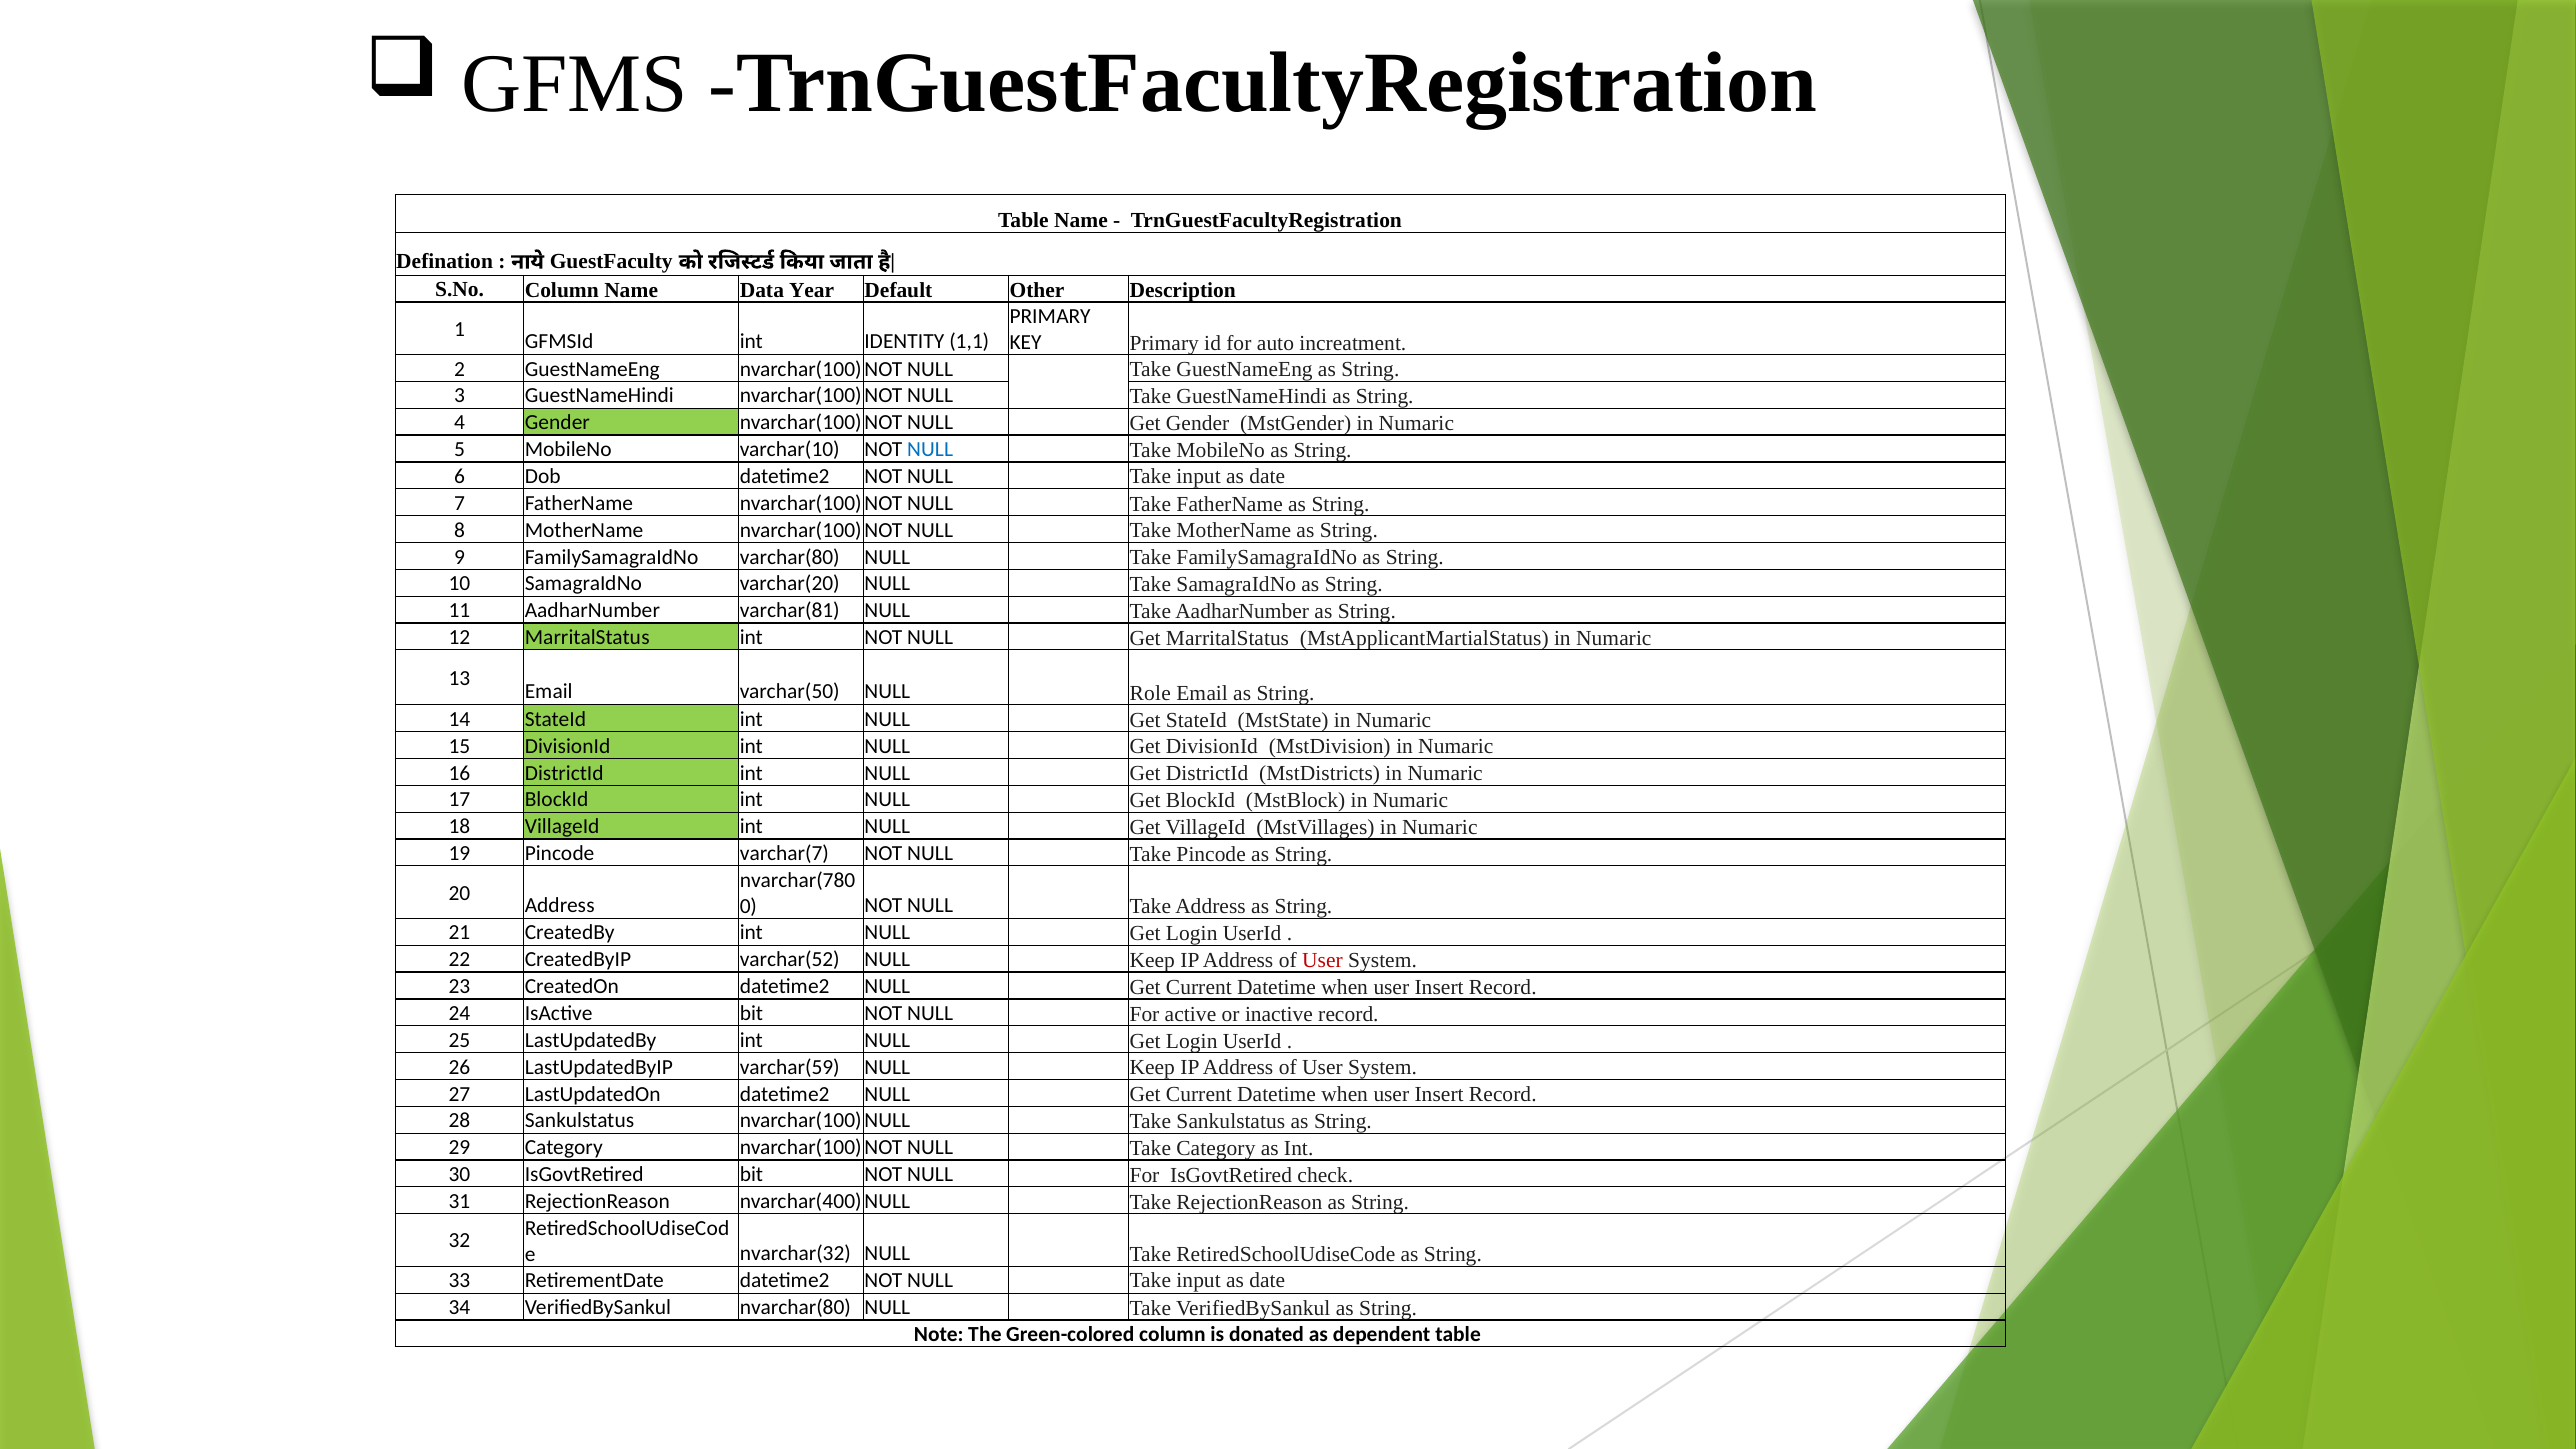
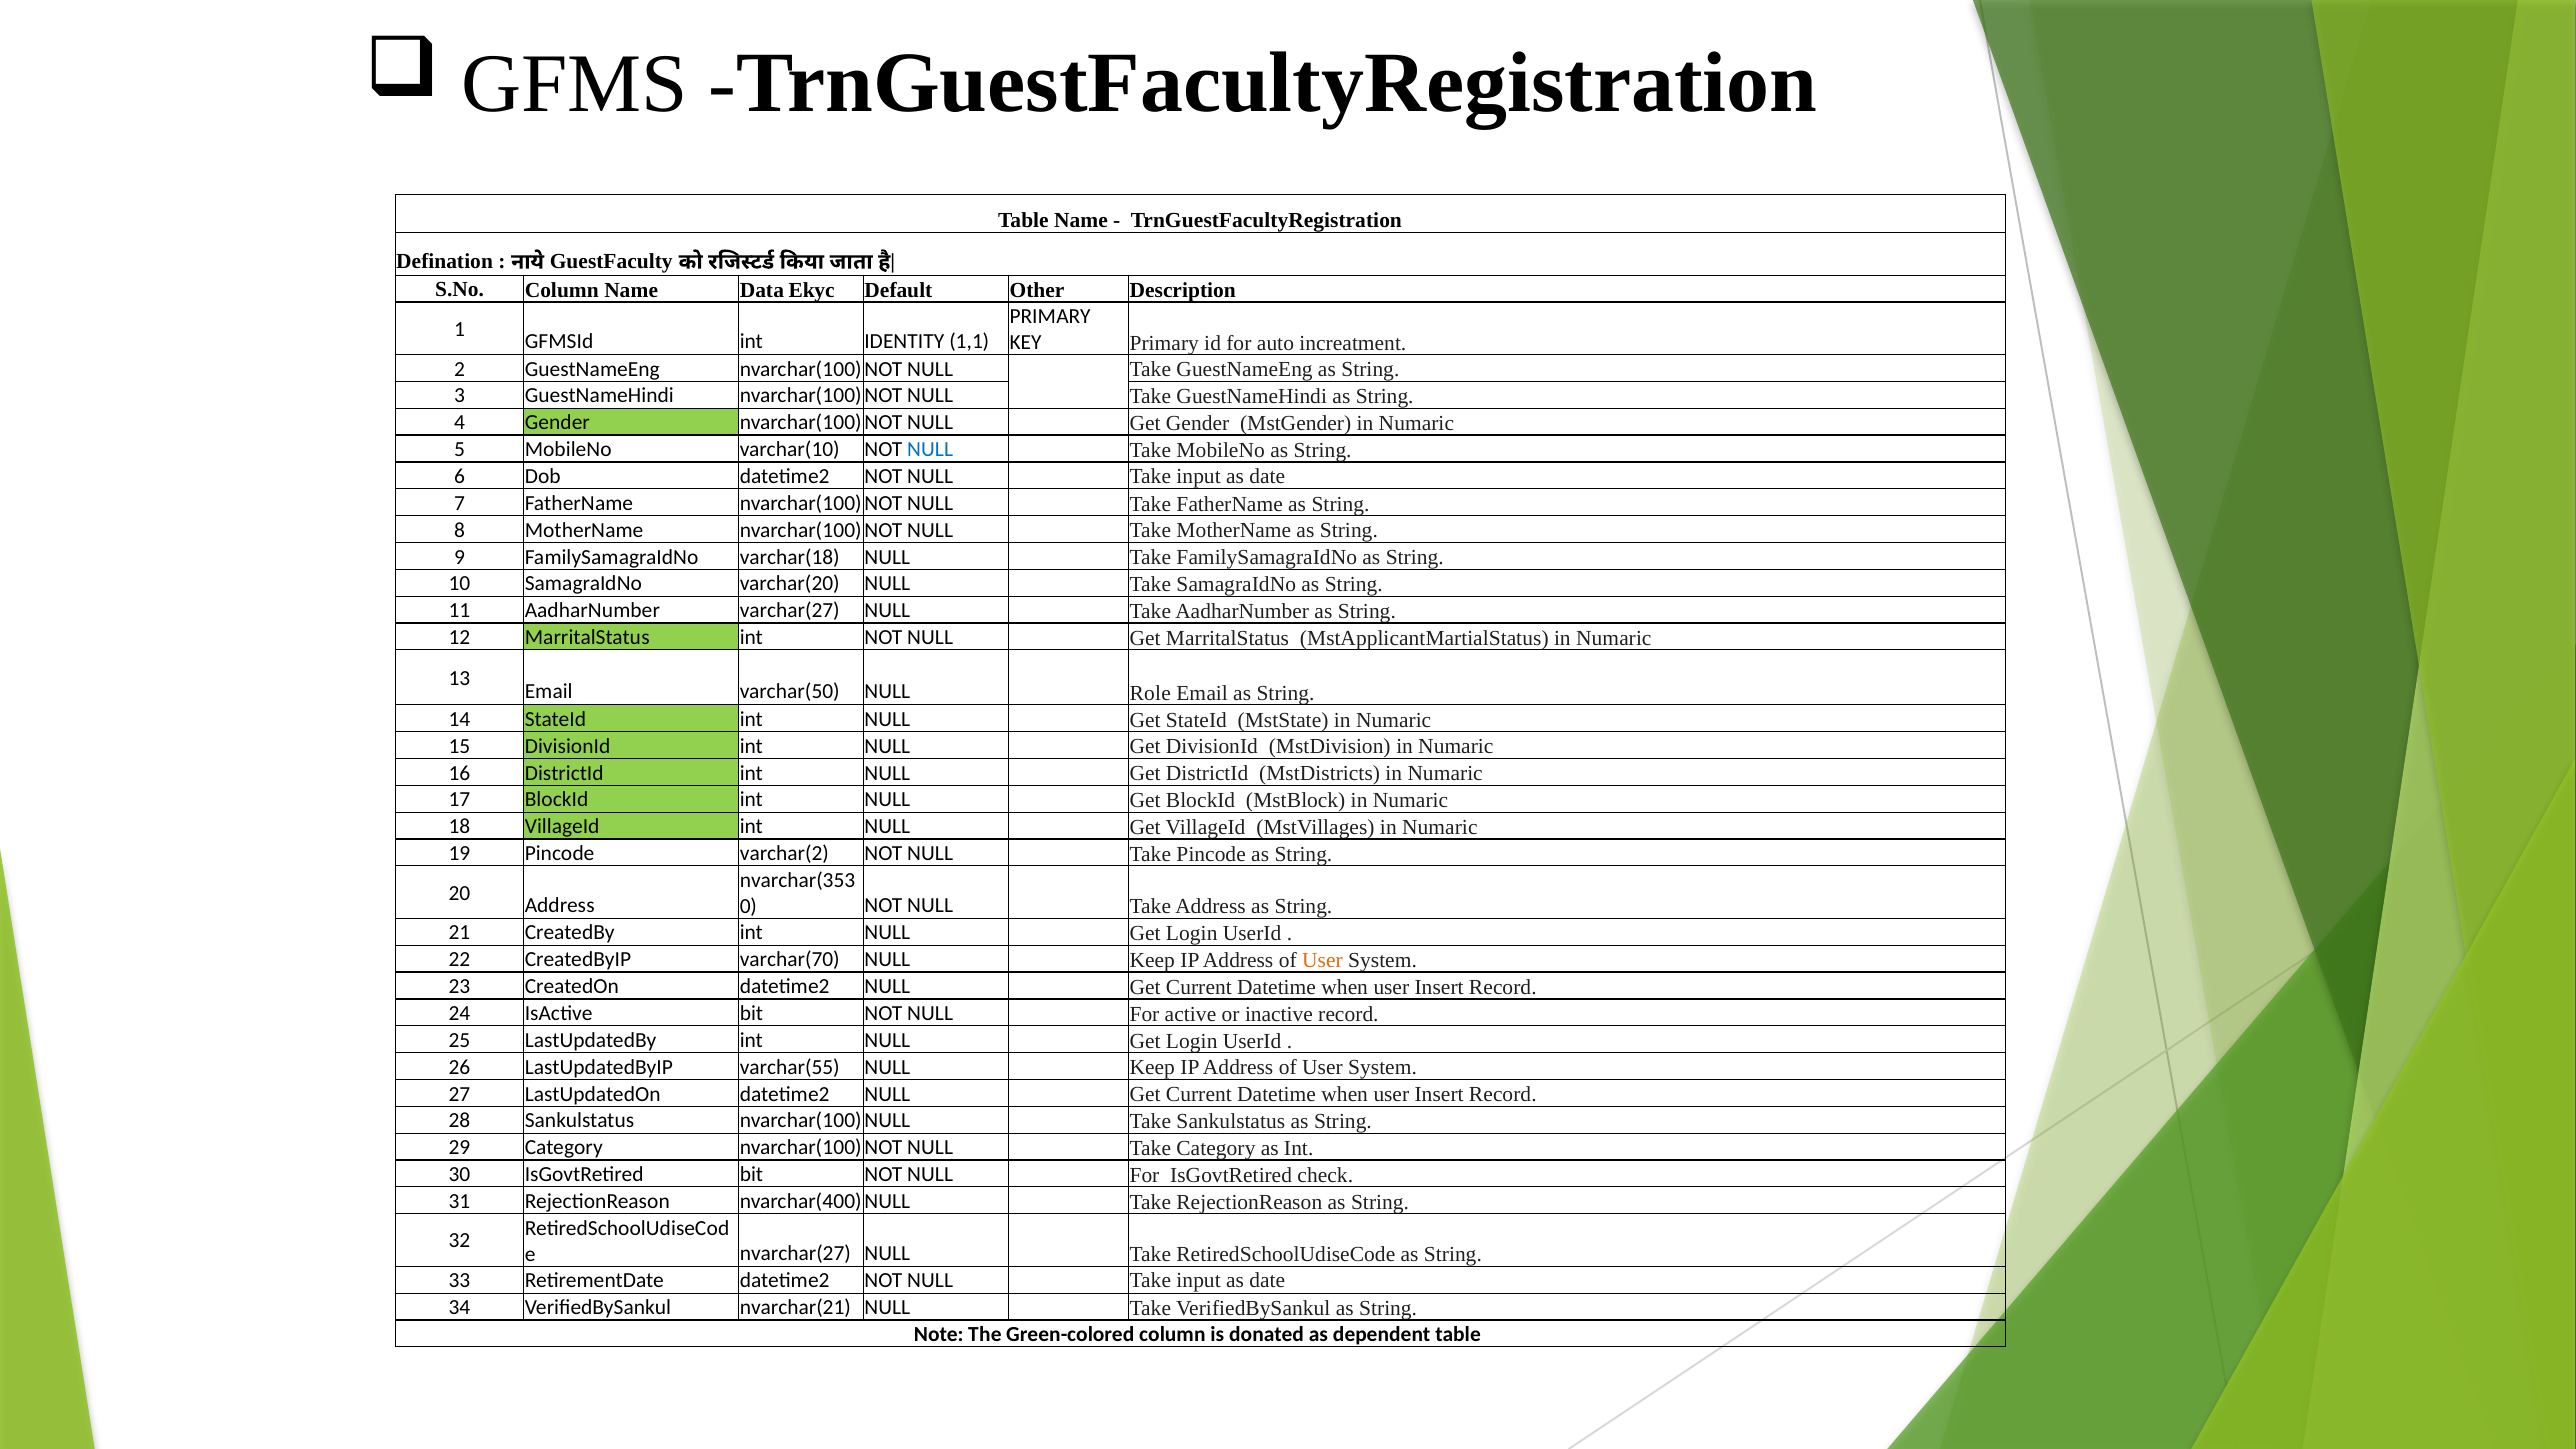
Year: Year -> Ekyc (812, 290)
varchar(80: varchar(80 -> varchar(18 (790, 557)
varchar(81: varchar(81 -> varchar(27 (790, 611)
varchar(7: varchar(7 -> varchar(2 (784, 853)
nvarchar(780: nvarchar(780 -> nvarchar(353 (798, 880)
varchar(52: varchar(52 -> varchar(70 (790, 960)
User colour: red -> orange (1323, 961)
varchar(59: varchar(59 -> varchar(55 (790, 1067)
nvarchar(32: nvarchar(32 -> nvarchar(27 (795, 1253)
nvarchar(80: nvarchar(80 -> nvarchar(21 (795, 1308)
